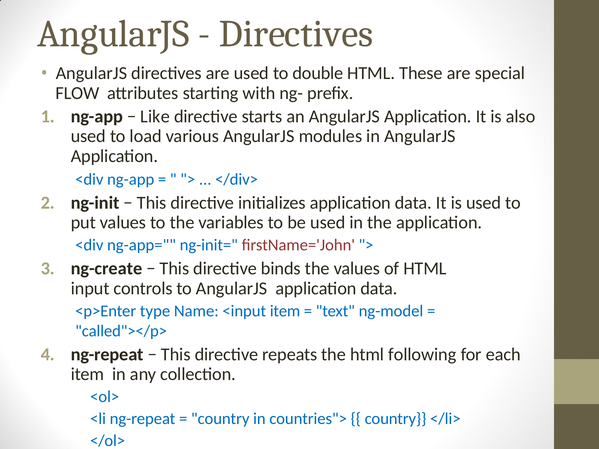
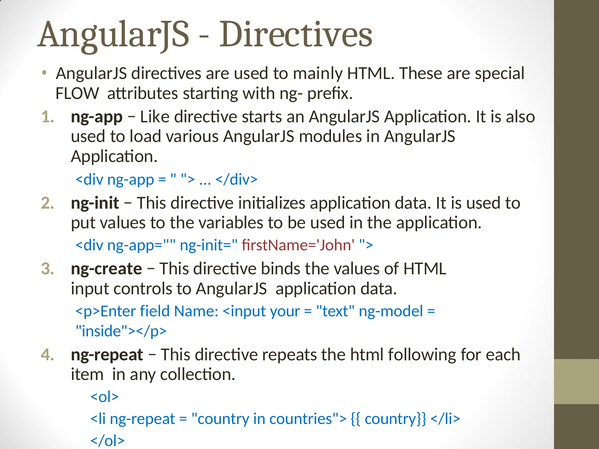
double: double -> mainly (318, 73)
type: type -> field (155, 311)
<input item: item -> your (285, 311)
called"></p>: called"></p> -> inside"></p> (121, 331)
